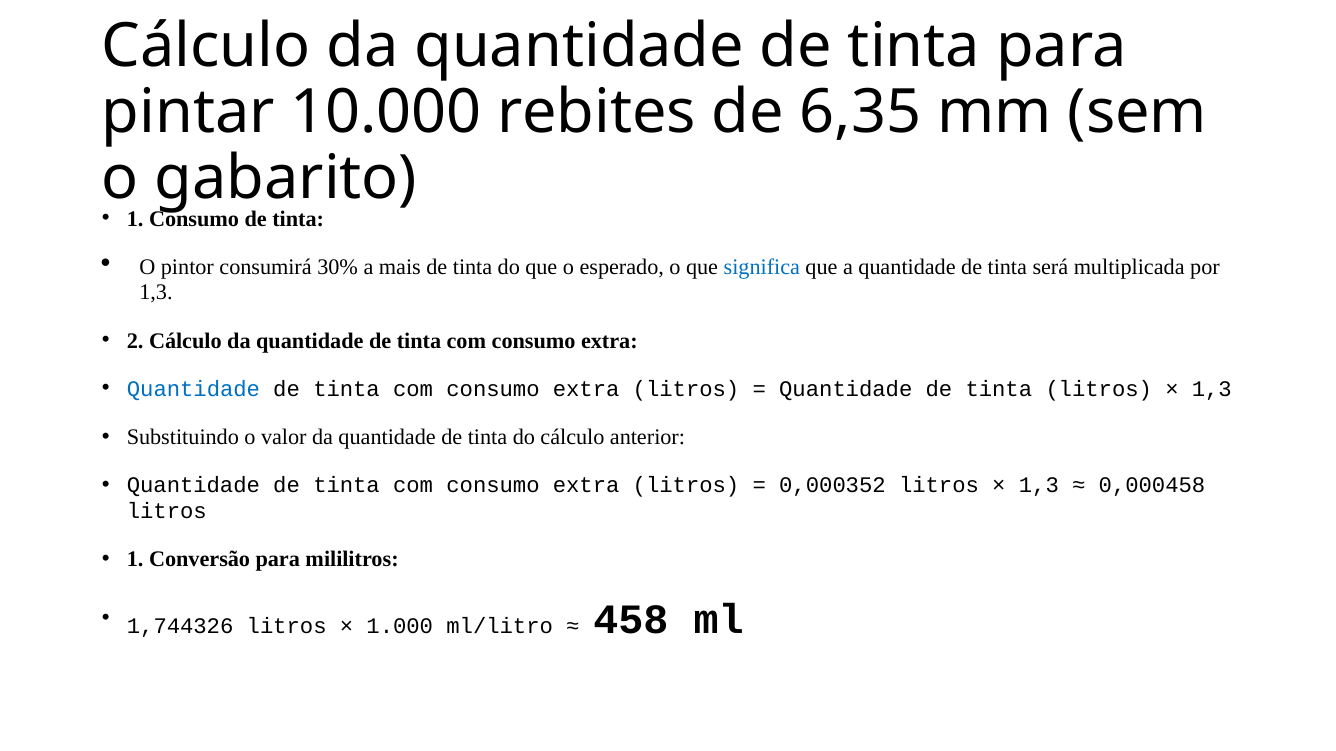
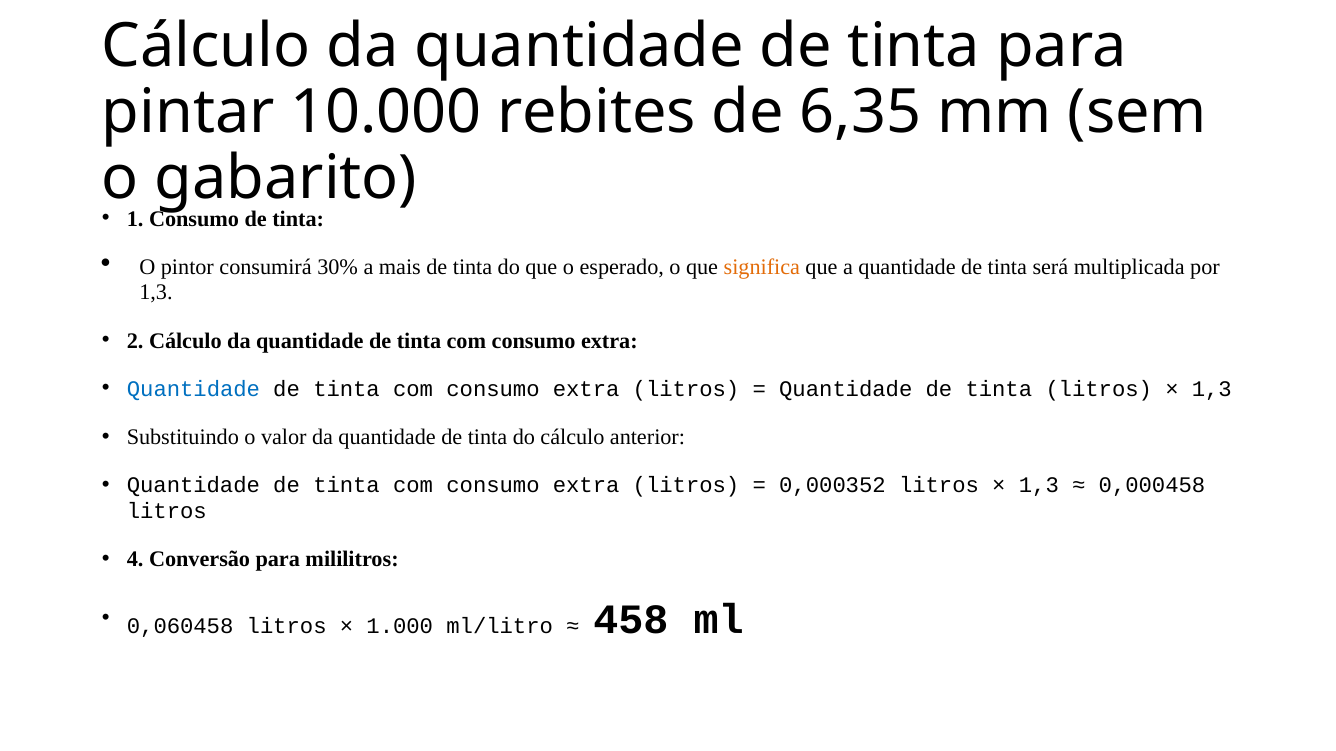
significa colour: blue -> orange (762, 267)
1: 1 -> 4 (135, 559)
1,744326: 1,744326 -> 0,060458 (180, 626)
